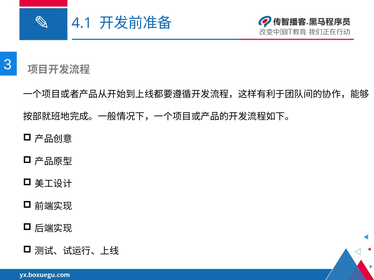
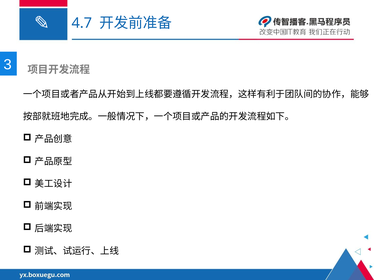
4.1: 4.1 -> 4.7 (82, 23)
